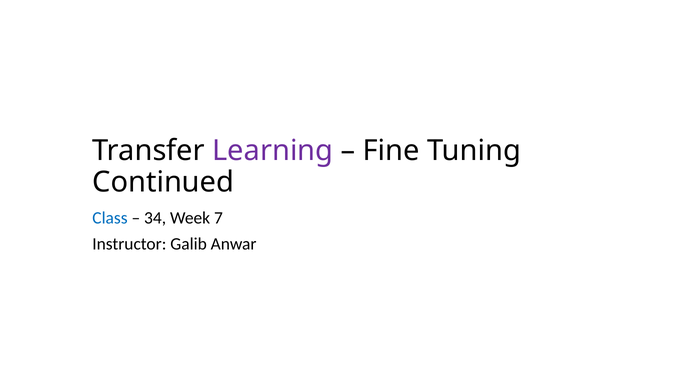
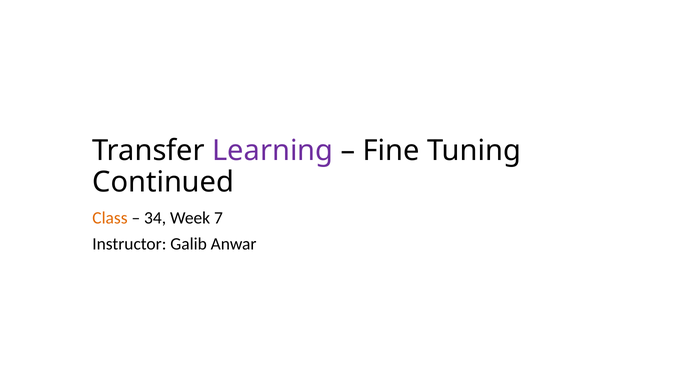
Class colour: blue -> orange (110, 218)
